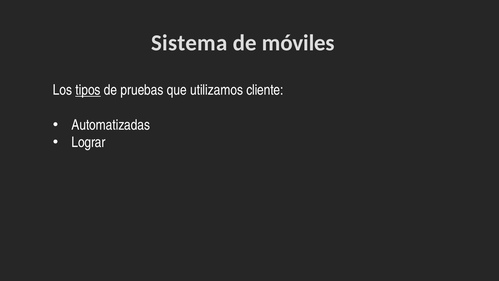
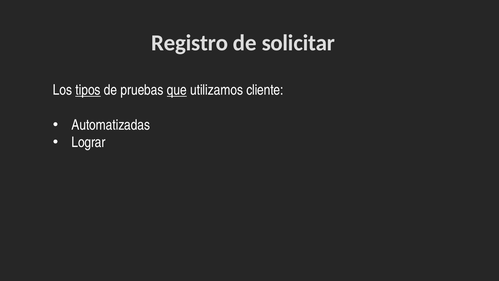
Sistema: Sistema -> Registro (190, 43)
móviles: móviles -> solicitar (298, 43)
que underline: none -> present (177, 90)
